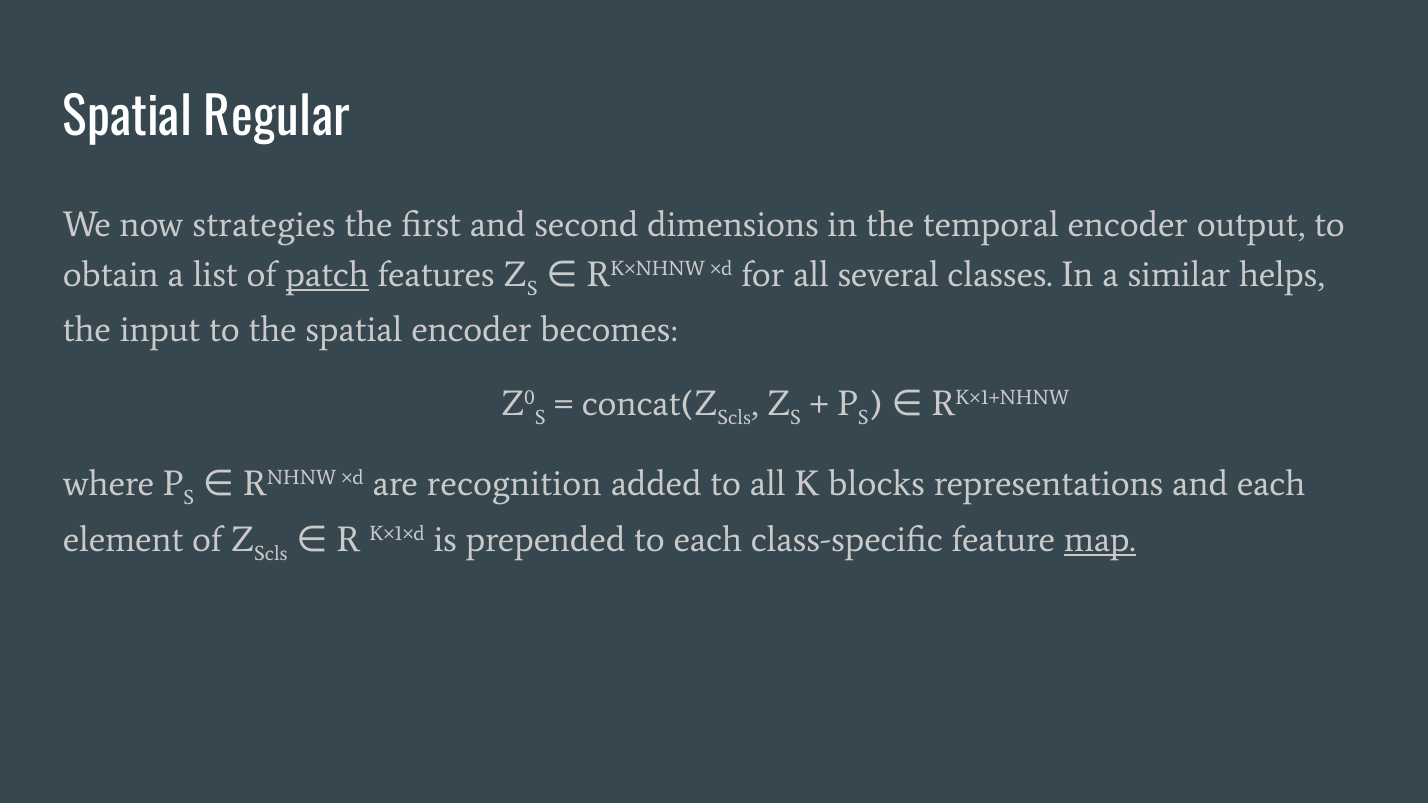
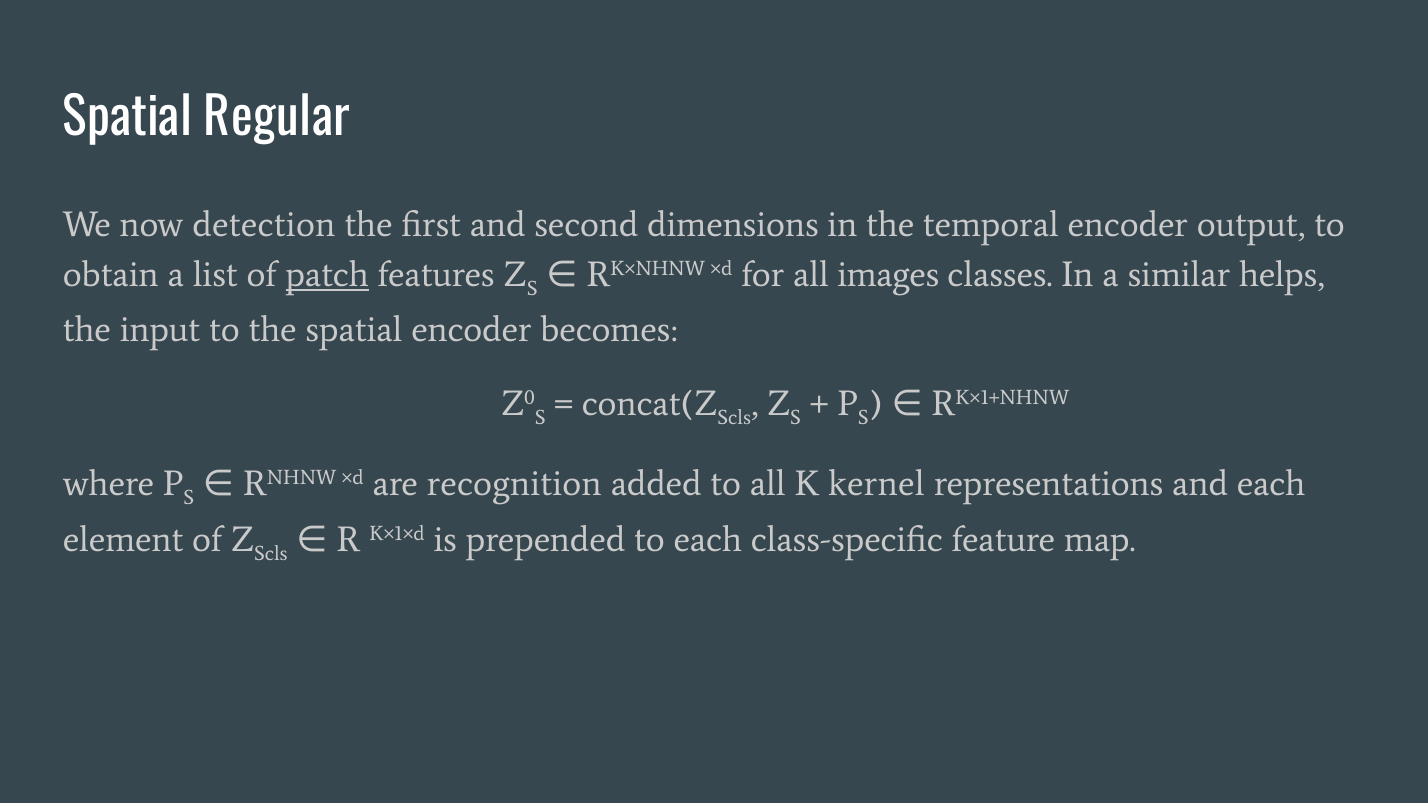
strategies: strategies -> detection (264, 225)
several: several -> images (888, 275)
blocks: blocks -> kernel (876, 484)
map underline: present -> none (1100, 540)
